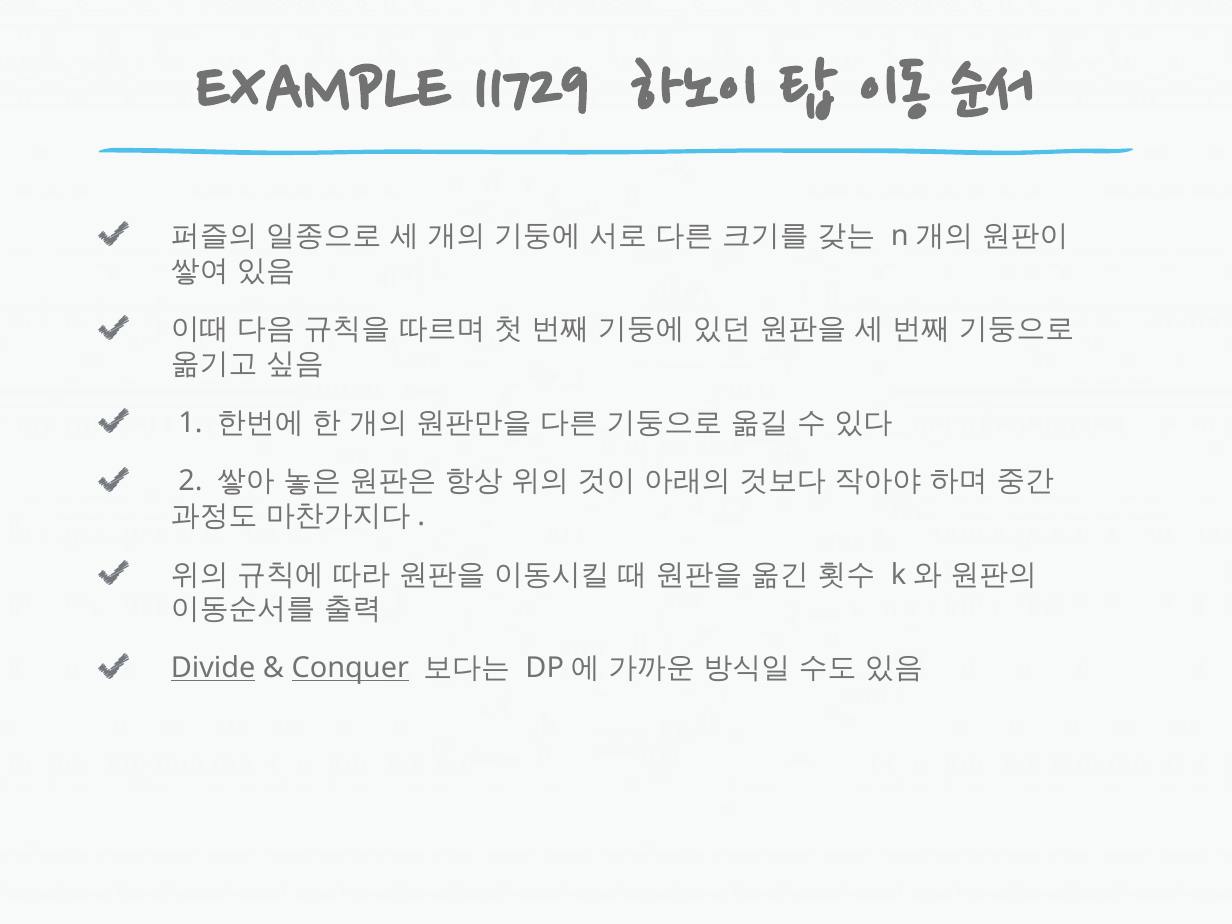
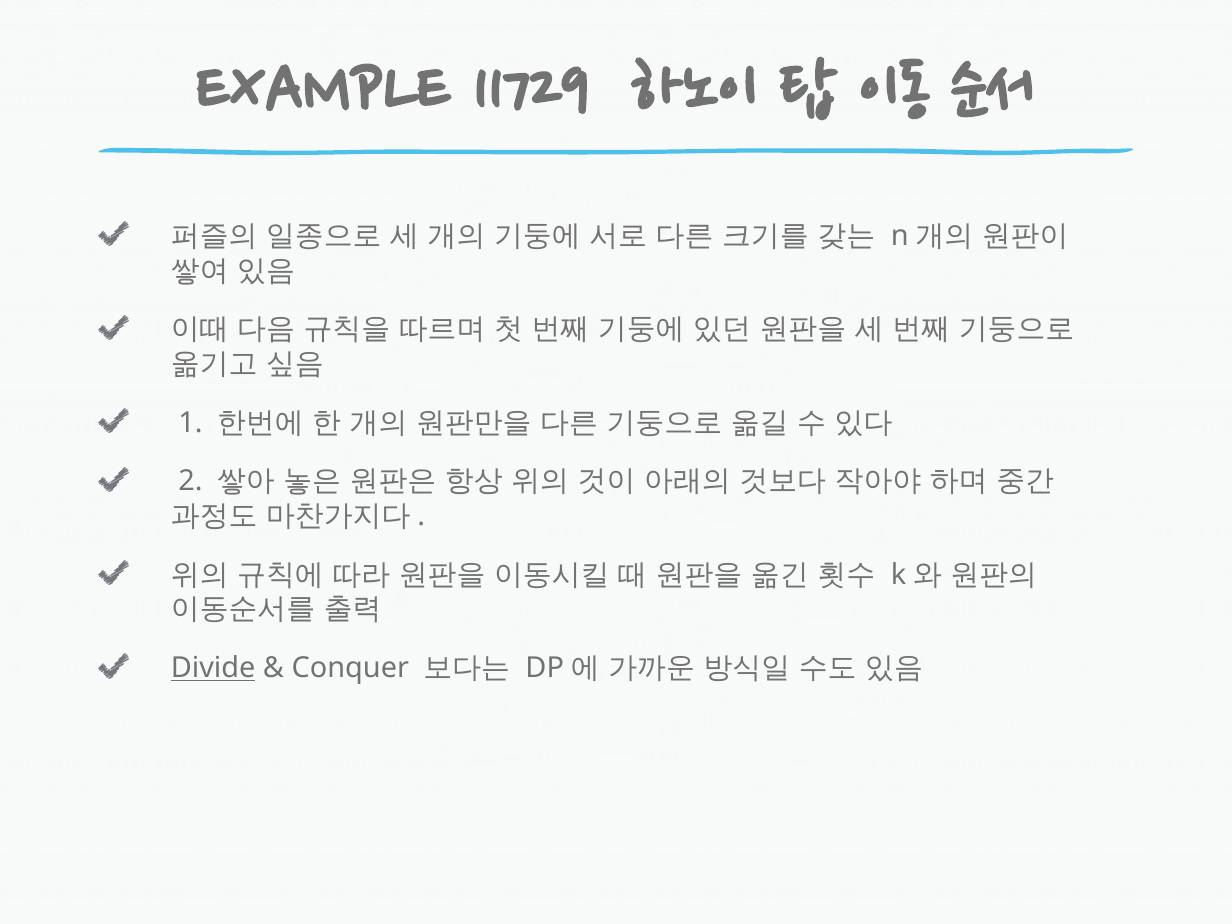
Conquer underline: present -> none (350, 668)
